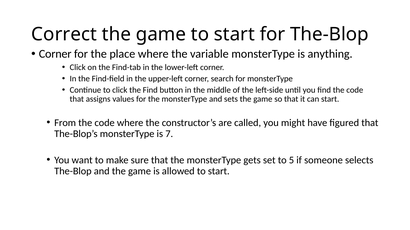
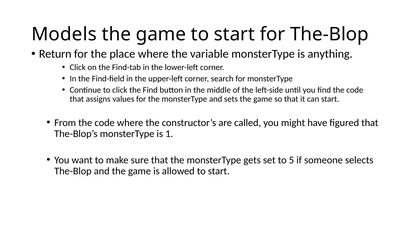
Correct: Correct -> Models (64, 34)
Corner: Corner -> Return (55, 54)
7: 7 -> 1 (169, 134)
